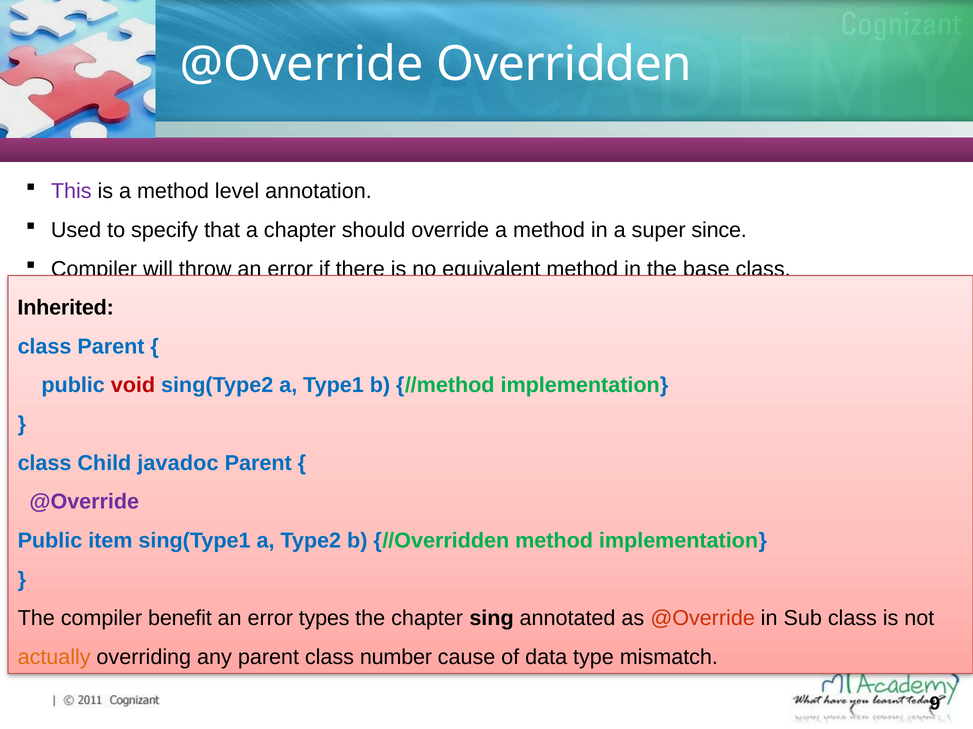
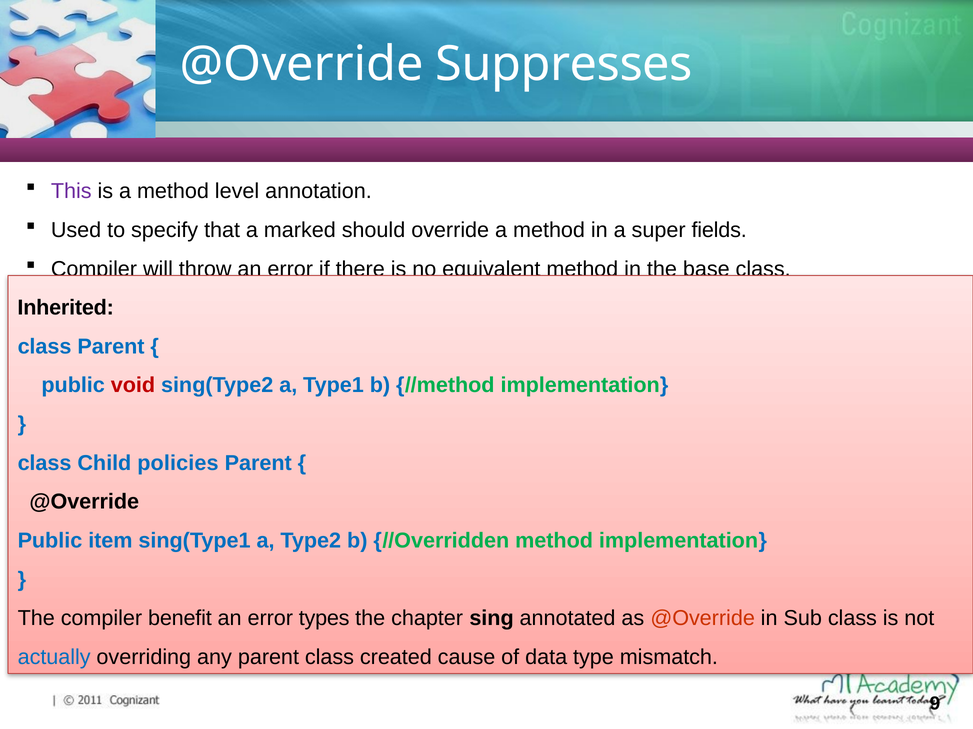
Overridden: Overridden -> Suppresses (564, 64)
a chapter: chapter -> marked (300, 230)
since: since -> fields (719, 230)
javadoc: javadoc -> policies (178, 463)
@Override colour: purple -> black (84, 502)
actually colour: orange -> blue (54, 658)
number: number -> created (396, 658)
